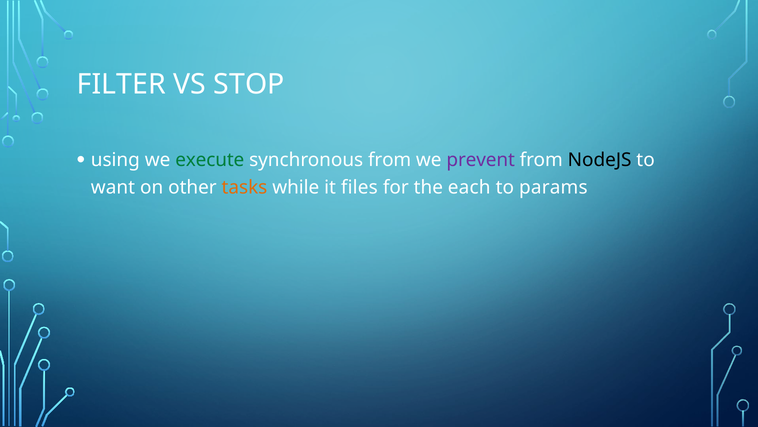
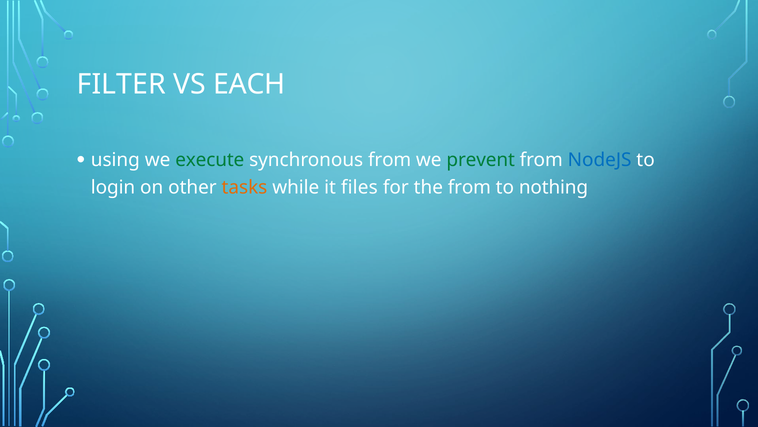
STOP: STOP -> EACH (249, 84)
prevent colour: purple -> green (481, 160)
NodeJS colour: black -> blue (600, 160)
want: want -> login (113, 187)
the each: each -> from (469, 187)
params: params -> nothing (554, 187)
